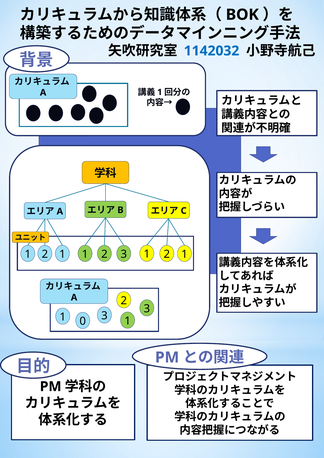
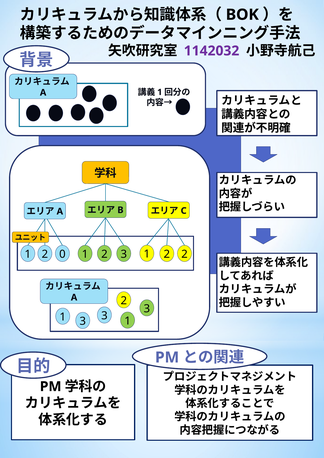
1142032 colour: blue -> purple (212, 51)
1: 1 -> 2 (184, 255)
1: 1 -> 0 (62, 255)
1 0: 0 -> 3 (83, 322)
